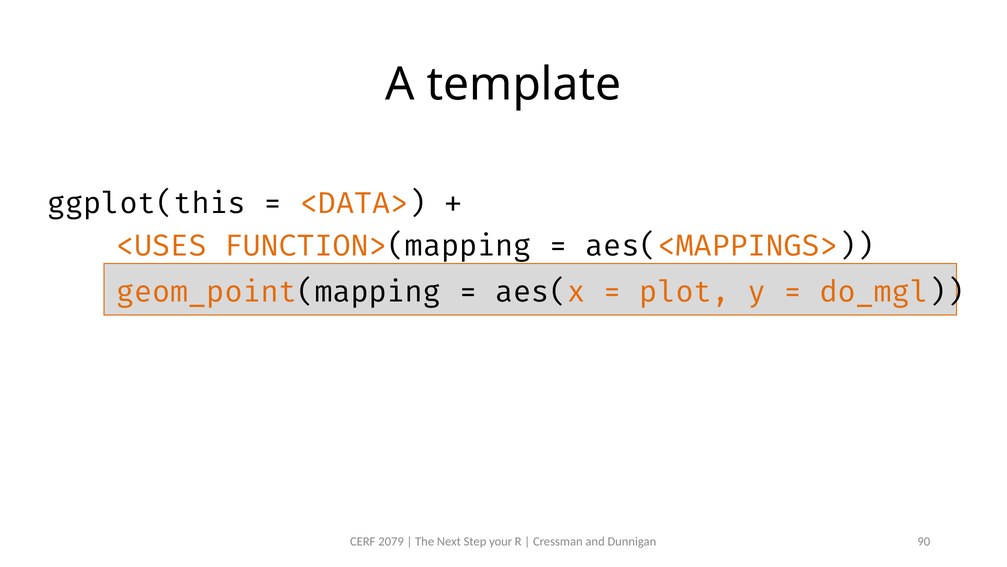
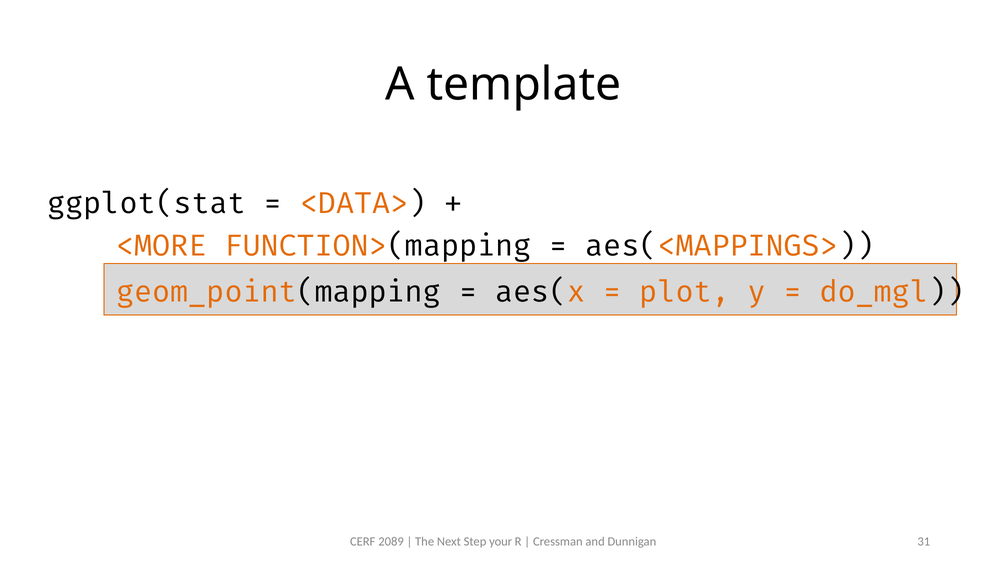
ggplot(this: ggplot(this -> ggplot(stat (147, 204)
<USES: <USES -> <MORE (161, 246)
2079: 2079 -> 2089 (391, 541)
90: 90 -> 31 (924, 541)
